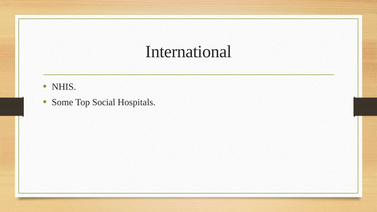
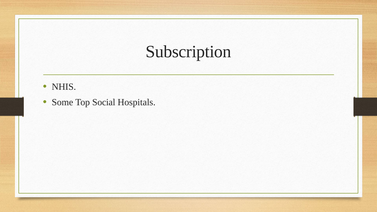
International: International -> Subscription (189, 52)
